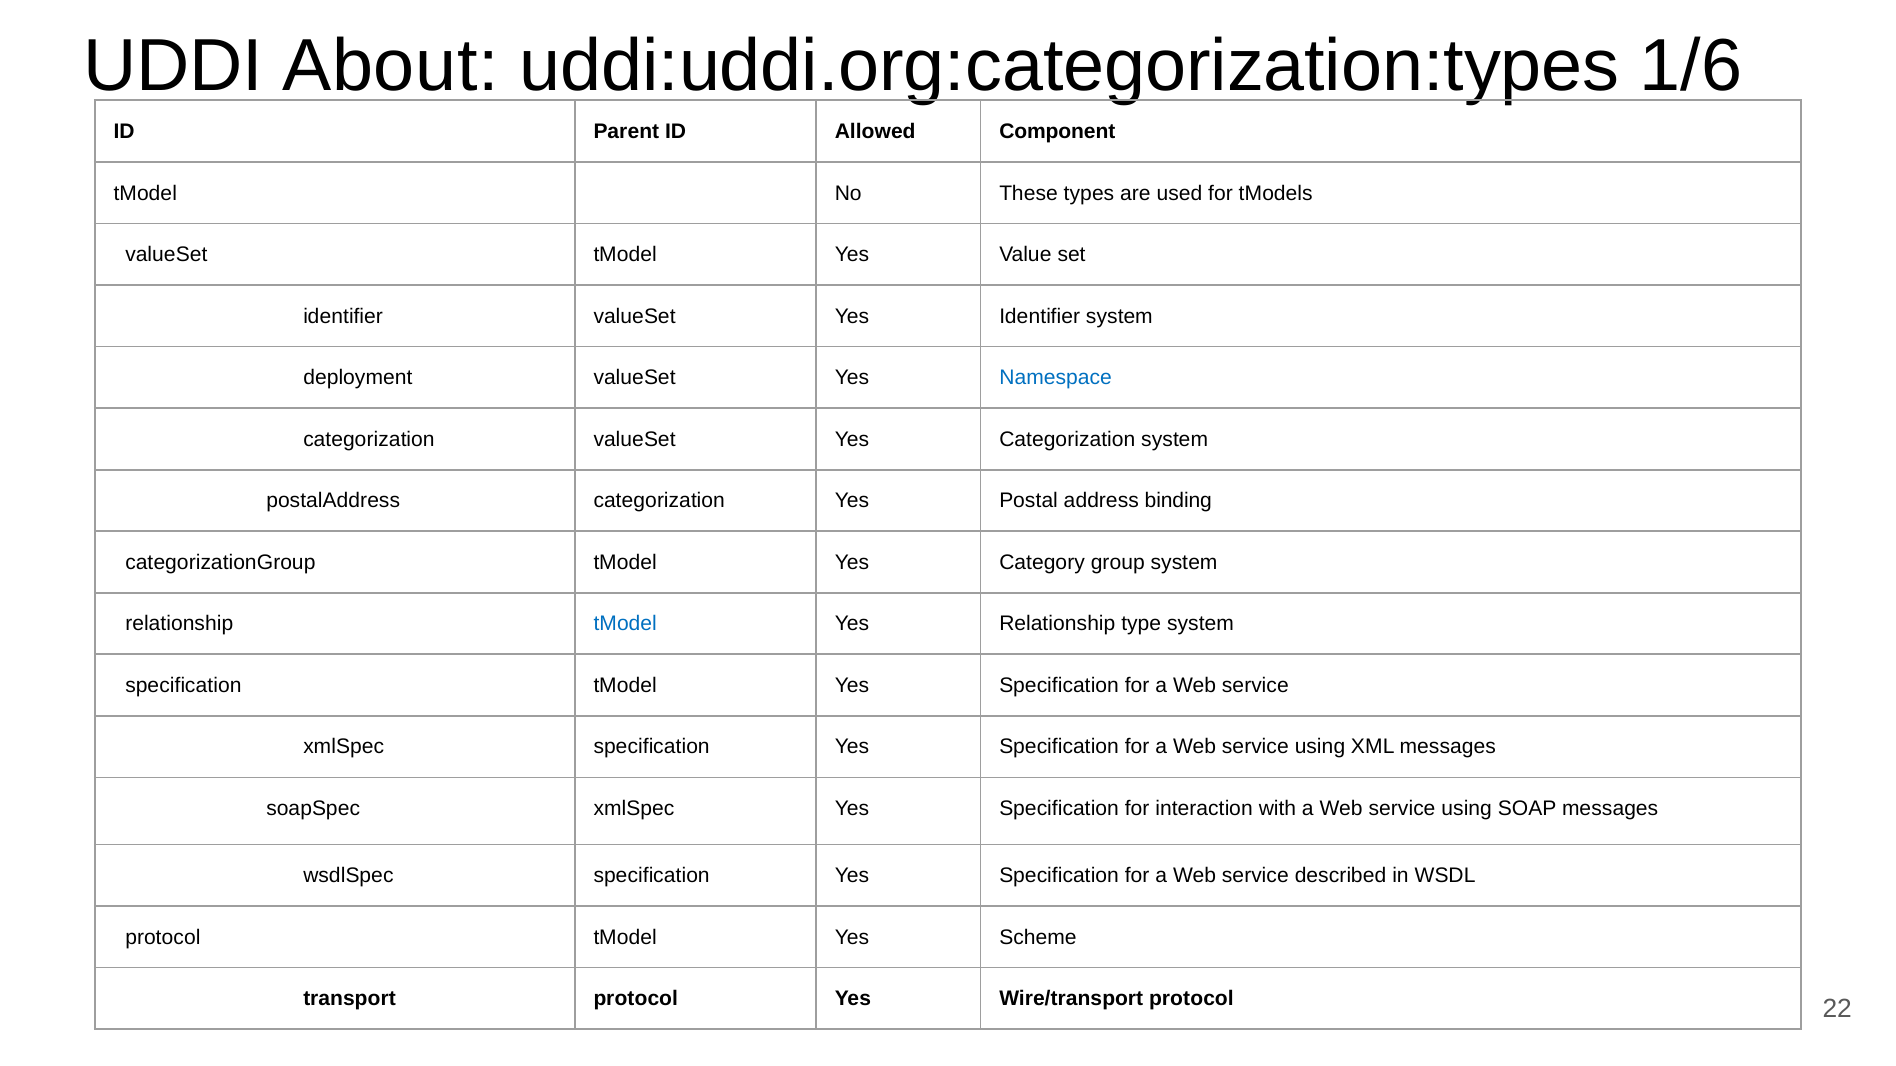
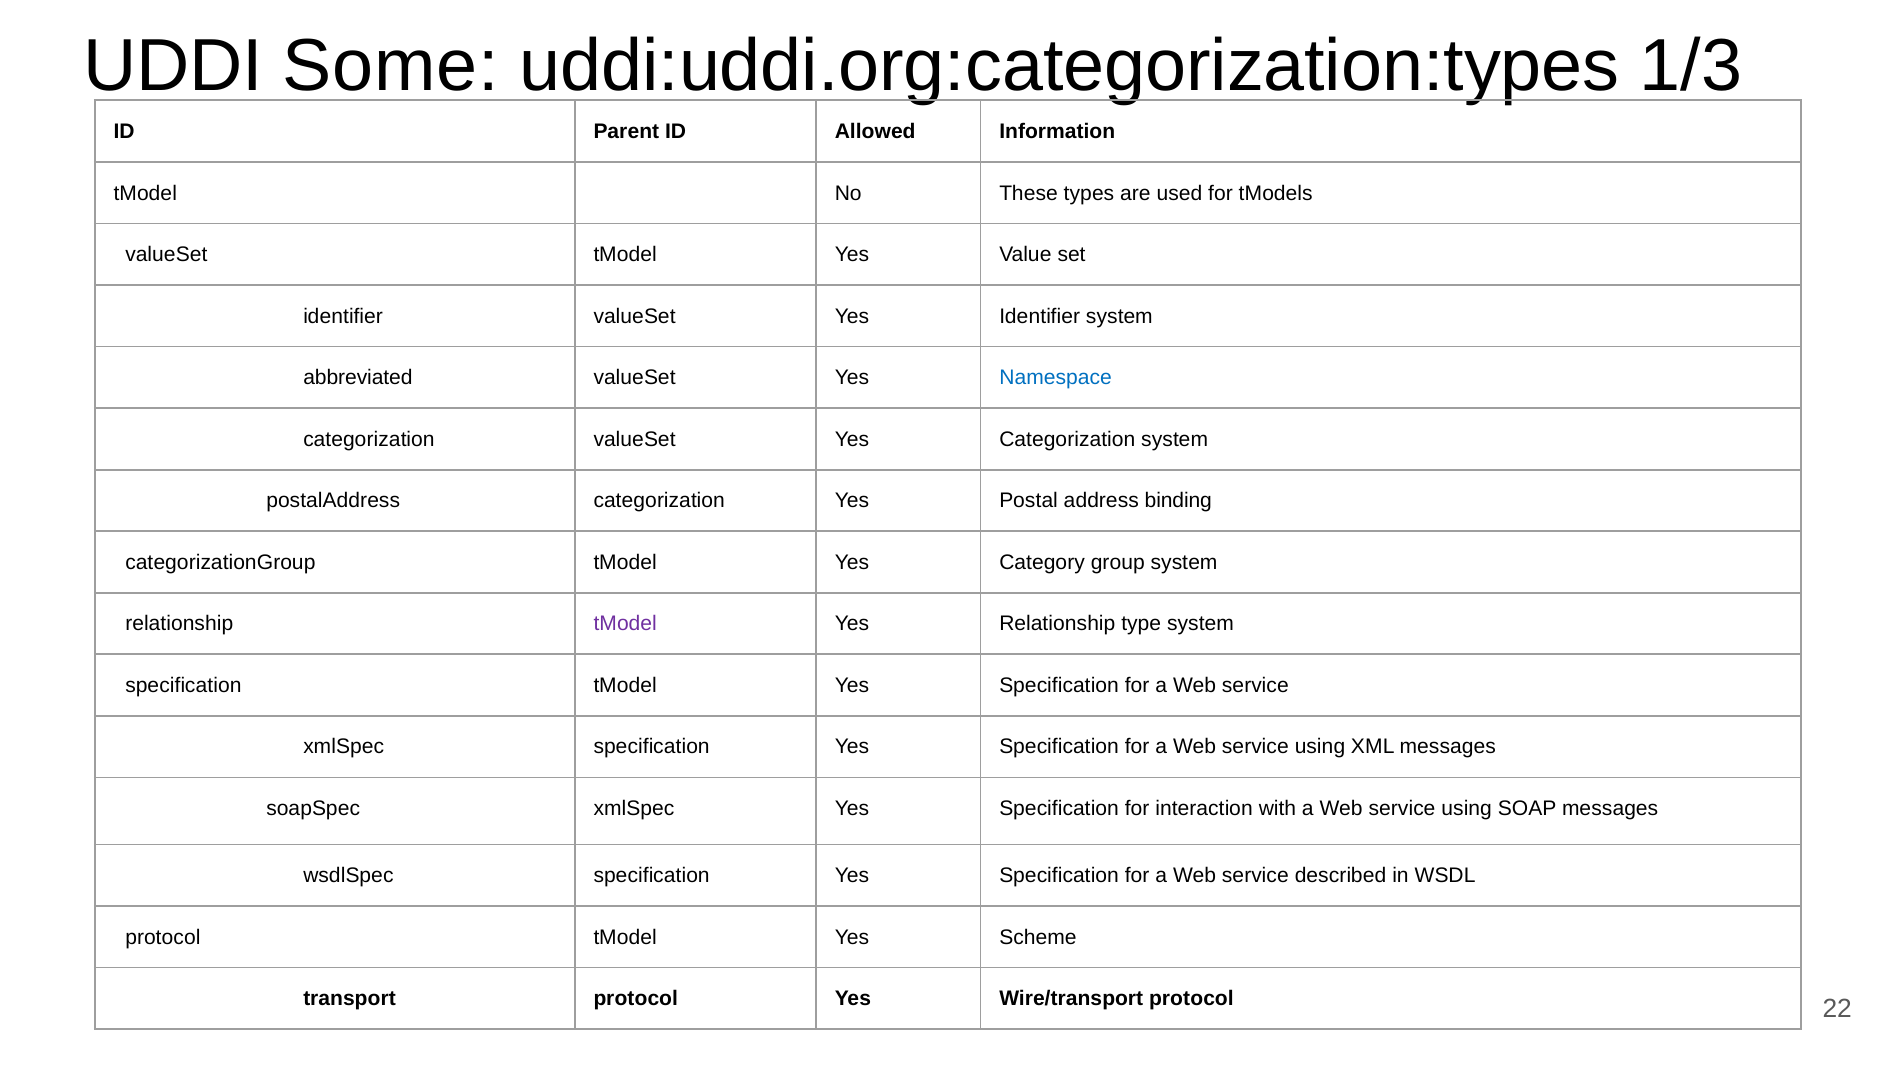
About: About -> Some (391, 66)
1/6: 1/6 -> 1/3 (1691, 66)
Component: Component -> Information (1057, 132)
deployment: deployment -> abbreviated (358, 378)
tModel colour: blue -> purple (625, 624)
